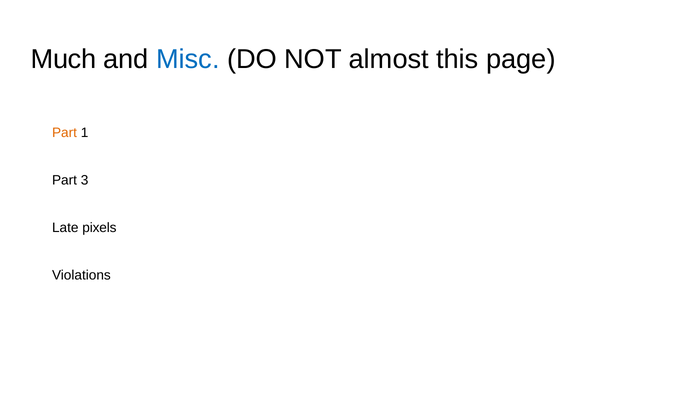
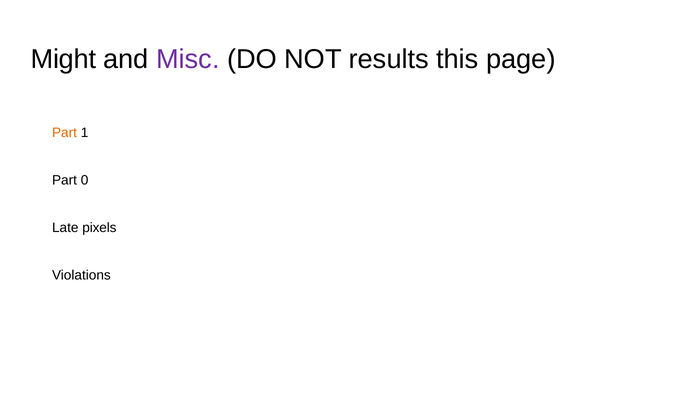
Much: Much -> Might (63, 59)
Misc colour: blue -> purple (188, 59)
almost: almost -> results (389, 59)
3: 3 -> 0 (85, 180)
